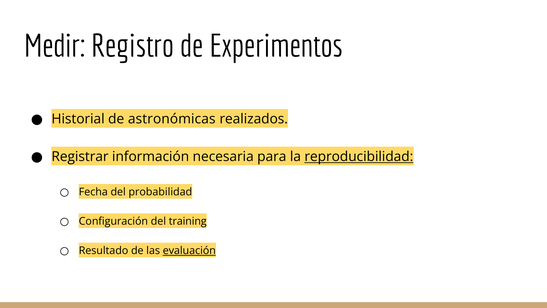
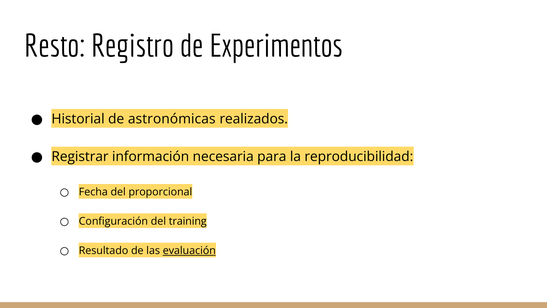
Medir: Medir -> Resto (55, 46)
reproducibilidad underline: present -> none (359, 157)
probabilidad: probabilidad -> proporcional (160, 192)
